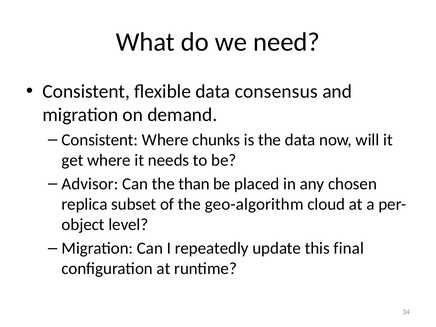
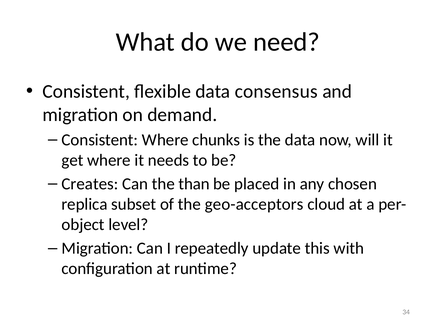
Advisor: Advisor -> Creates (90, 184)
geo-algorithm: geo-algorithm -> geo-acceptors (254, 204)
final: final -> with (349, 248)
